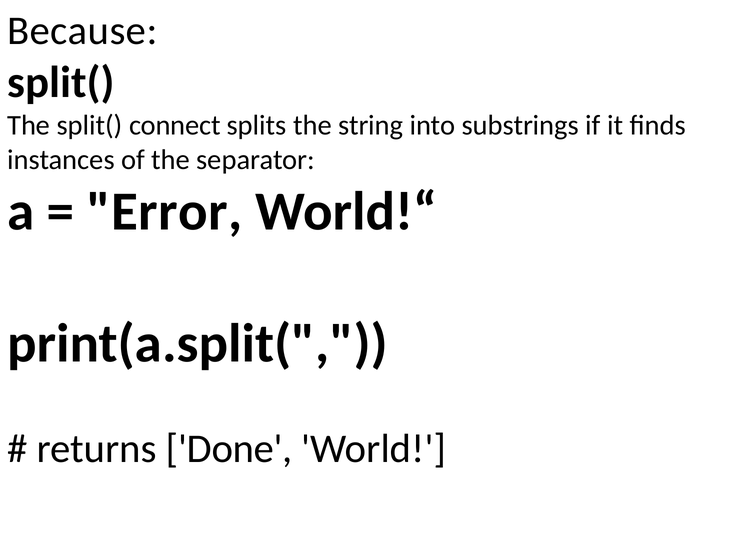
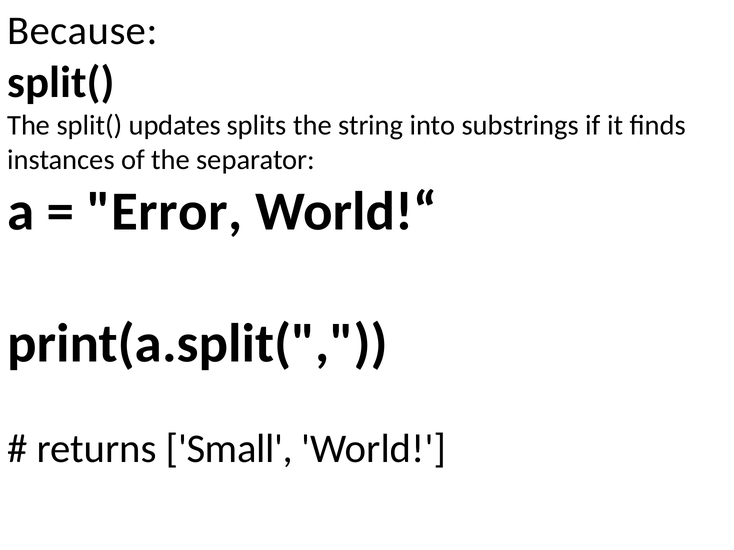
connect: connect -> updates (175, 125)
Done: Done -> Small (229, 449)
